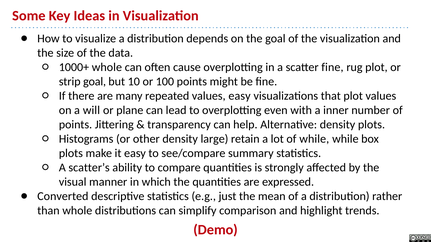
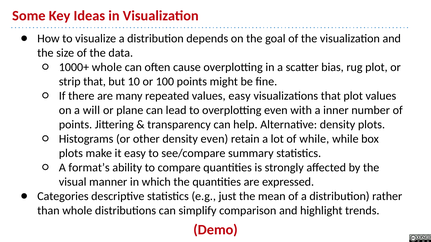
scatter fine: fine -> bias (333, 67)
strip goal: goal -> that (95, 82)
density large: large -> even (214, 139)
scatter’s: scatter’s -> format’s (89, 168)
Converted: Converted -> Categories (63, 197)
